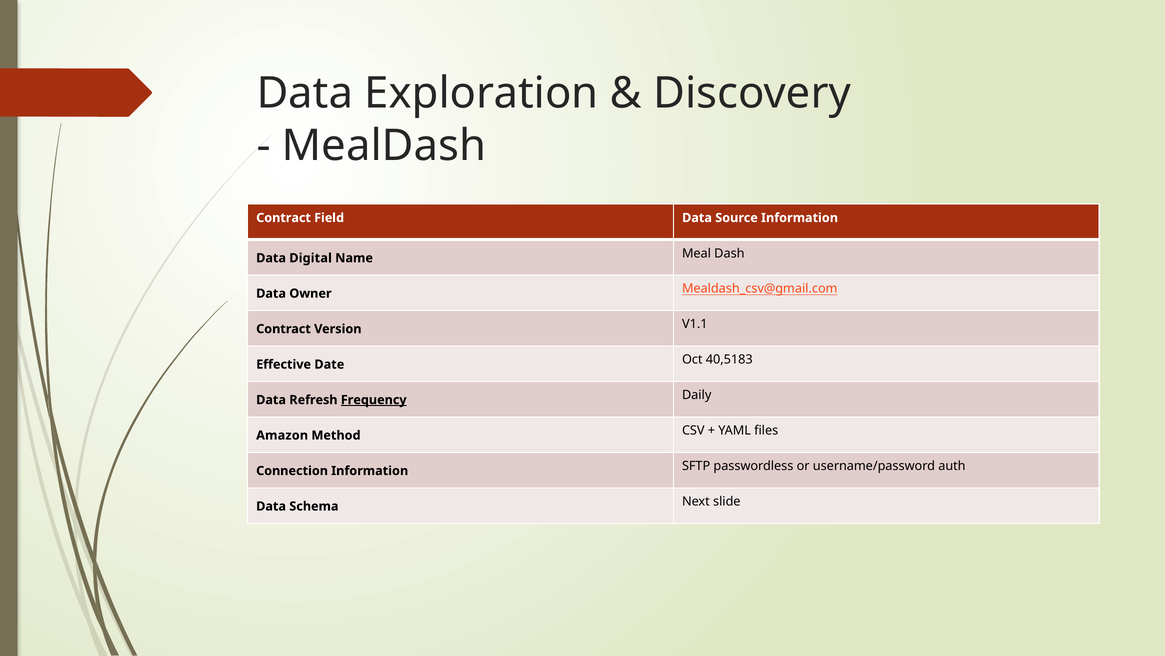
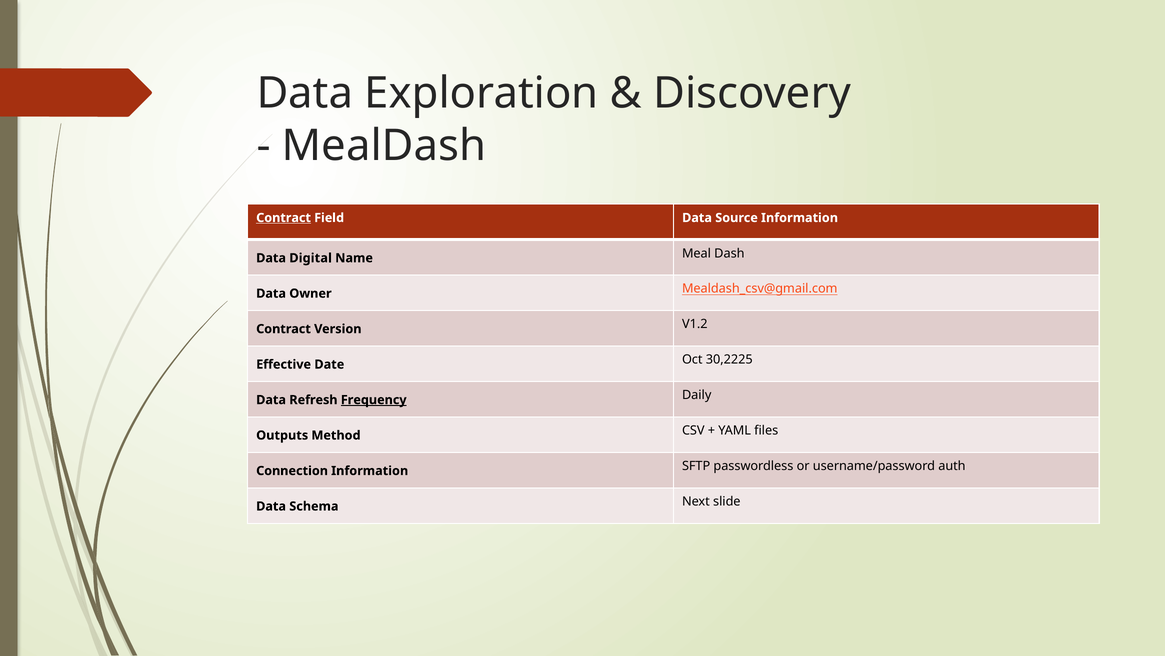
Contract underline: none -> present (284, 218)
V1.1: V1.1 -> V1.2 (695, 324)
40,5183: 40,5183 -> 30,2225 (729, 359)
Amazon: Amazon -> Outputs (282, 435)
